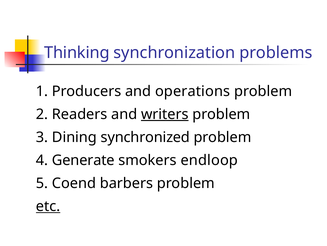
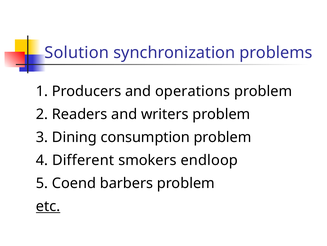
Thinking: Thinking -> Solution (77, 53)
writers underline: present -> none (165, 114)
synchronized: synchronized -> consumption (145, 137)
Generate: Generate -> Different (83, 160)
